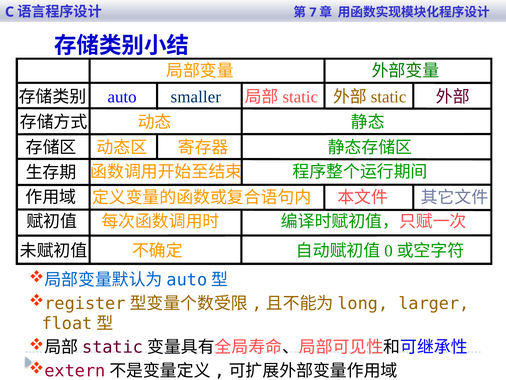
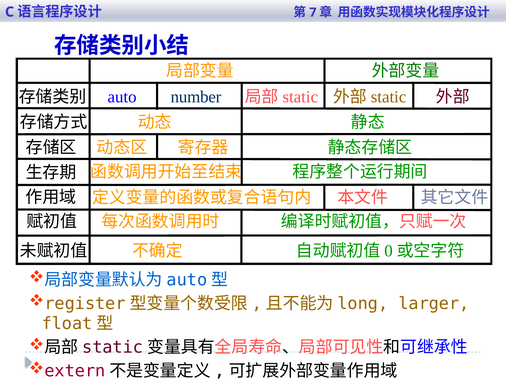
smaller: smaller -> number (196, 97)
